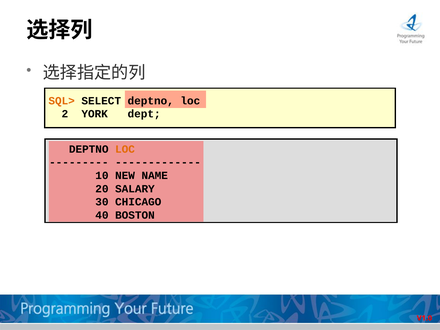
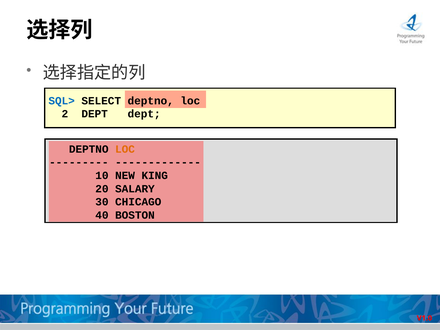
SQL> colour: orange -> blue (62, 101)
2 YORK: YORK -> DEPT (95, 114)
NAME: NAME -> KING (155, 176)
